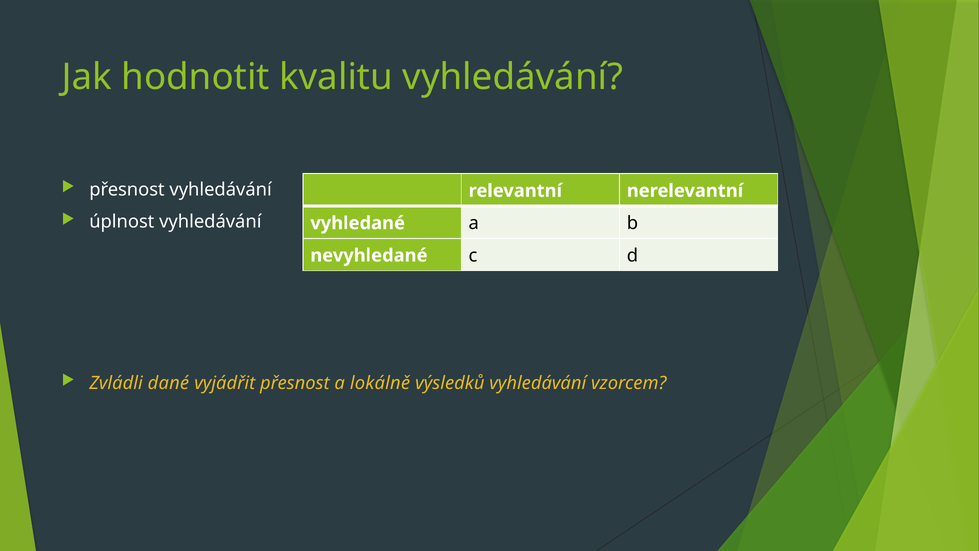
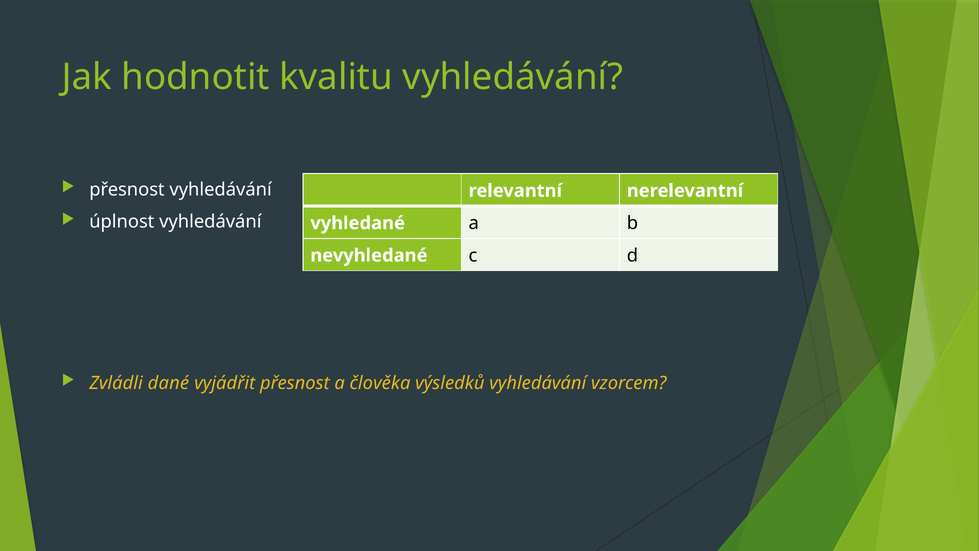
lokálně: lokálně -> člověka (380, 383)
